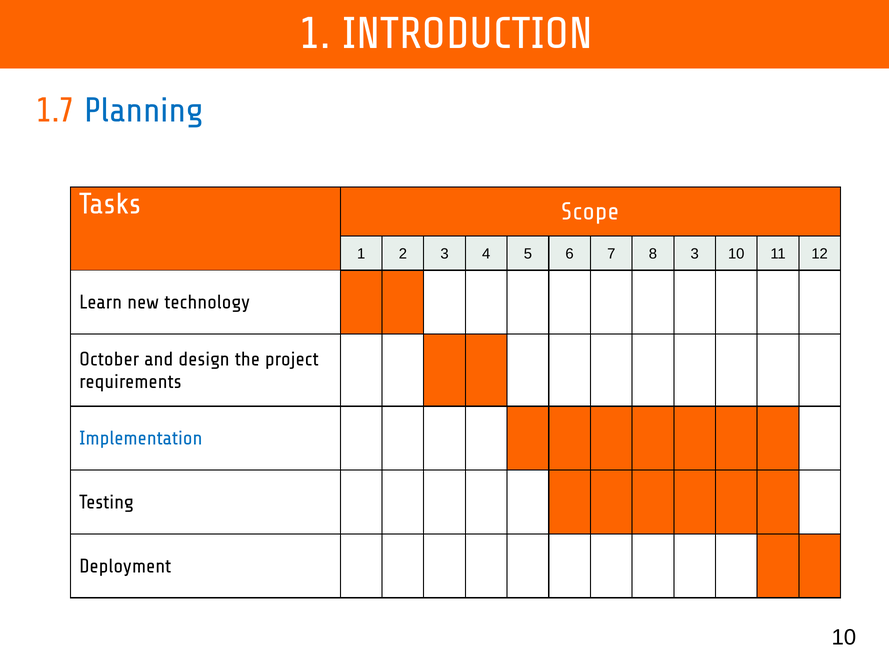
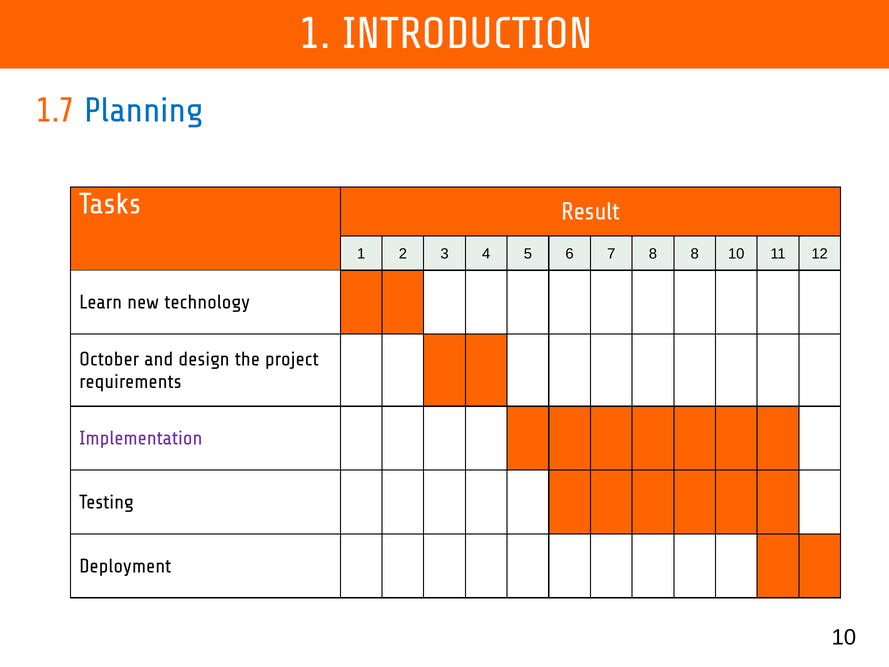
Scope: Scope -> Result (591, 212)
8 3: 3 -> 8 (695, 254)
Implementation colour: blue -> purple (141, 438)
